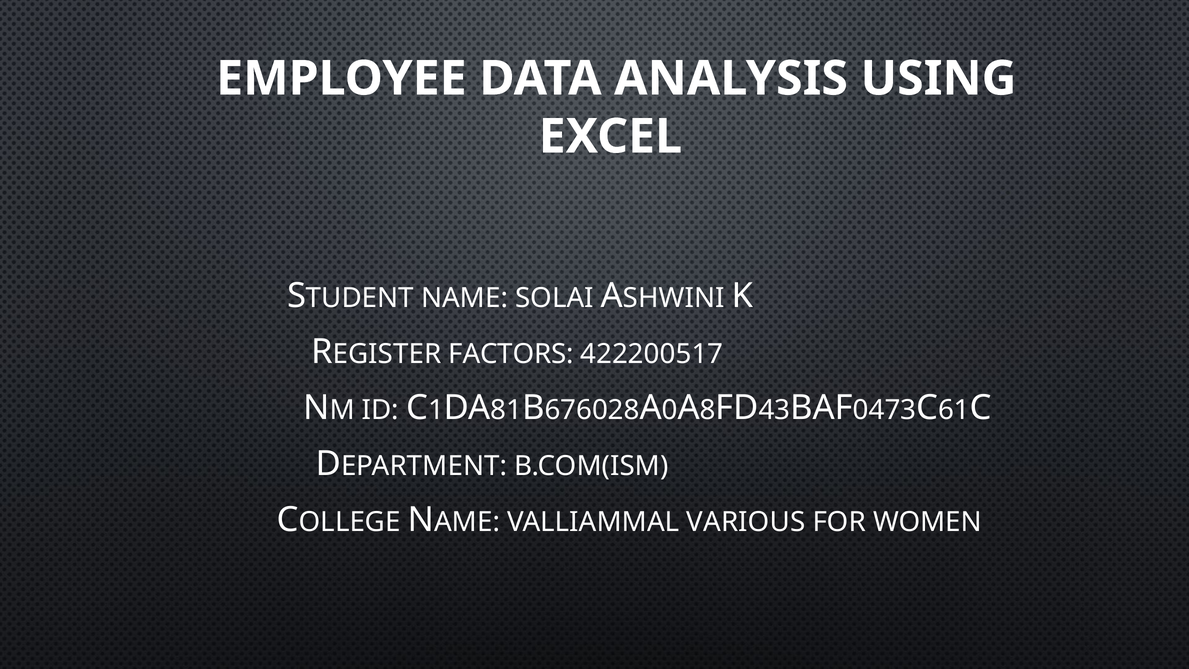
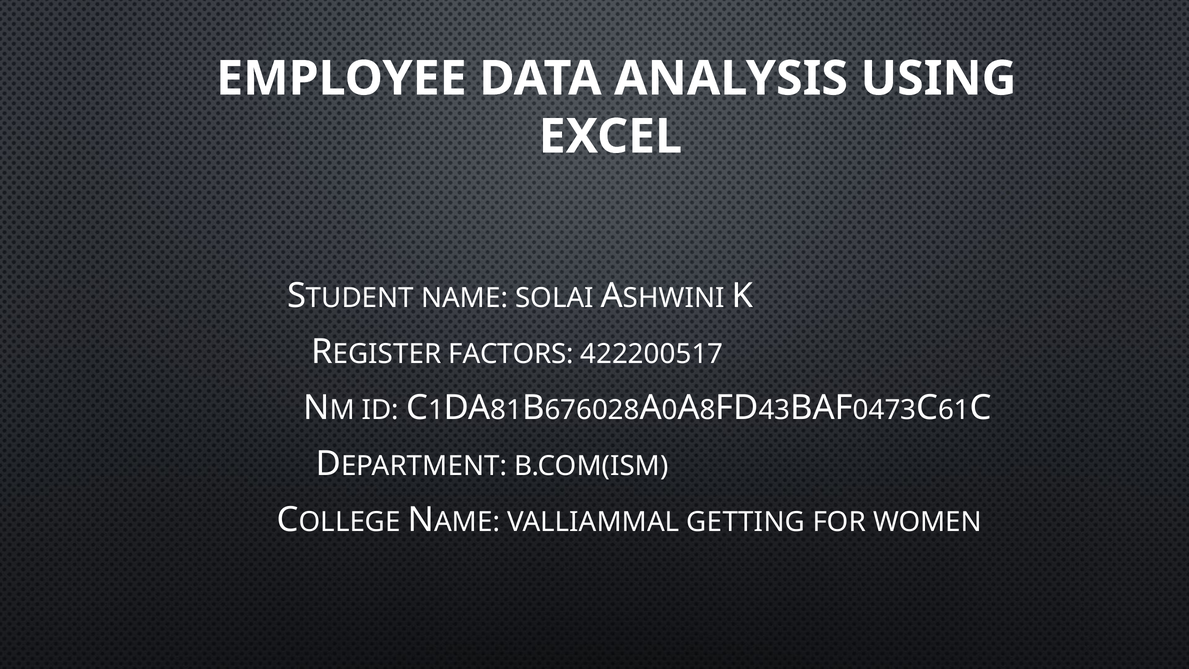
VARIOUS: VARIOUS -> GETTING (746, 522)
